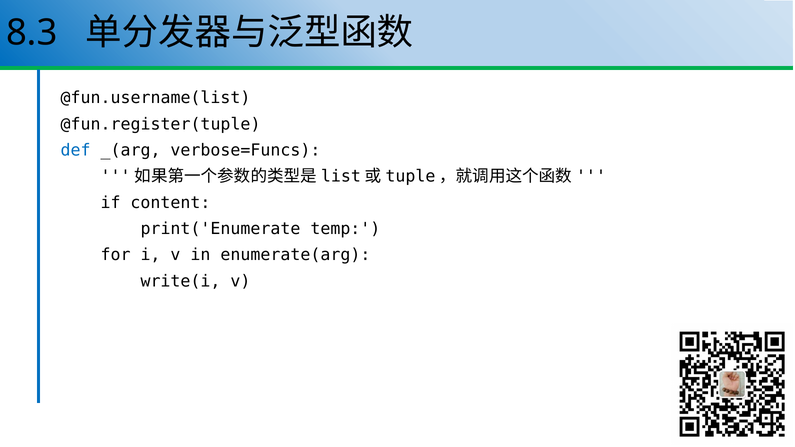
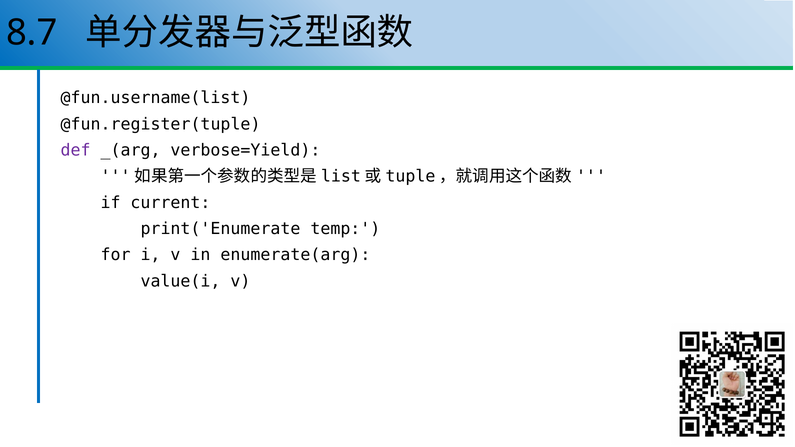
8.3: 8.3 -> 8.7 (32, 33)
def colour: blue -> purple (76, 150)
verbose=Funcs: verbose=Funcs -> verbose=Yield (245, 150)
content: content -> current (170, 203)
write(i: write(i -> value(i (180, 281)
